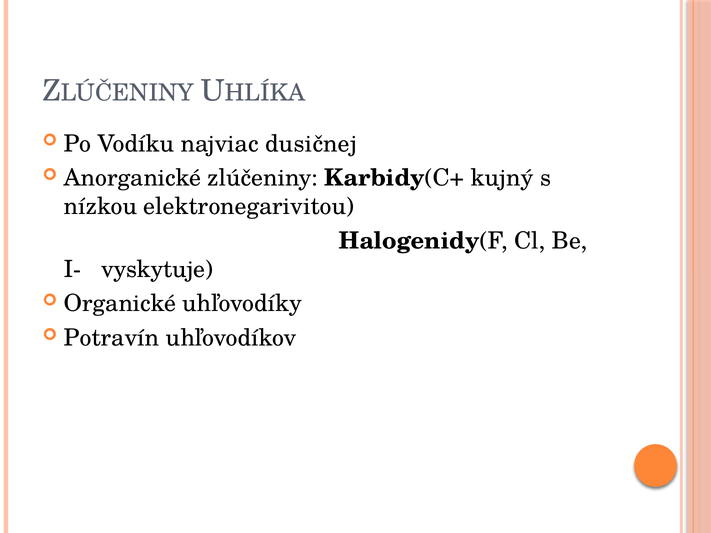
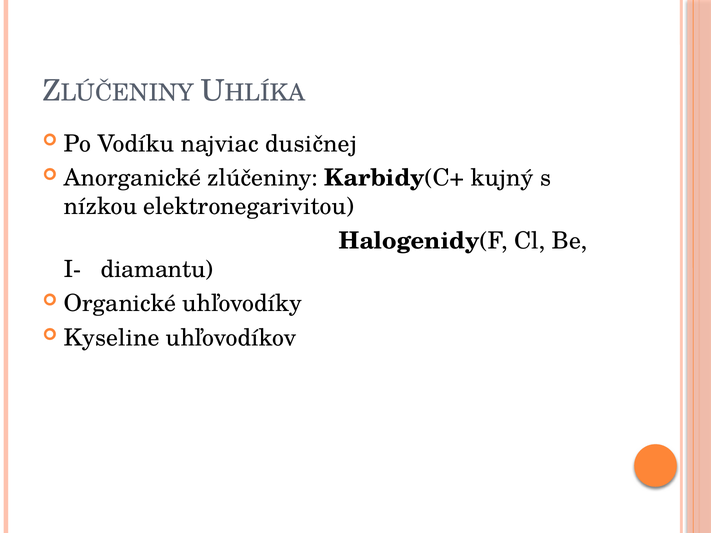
vyskytuje: vyskytuje -> diamantu (157, 269)
Potravín: Potravín -> Kyseline (112, 338)
